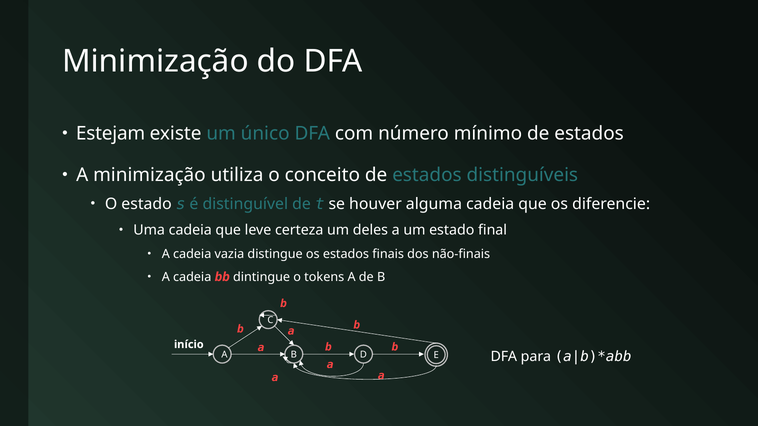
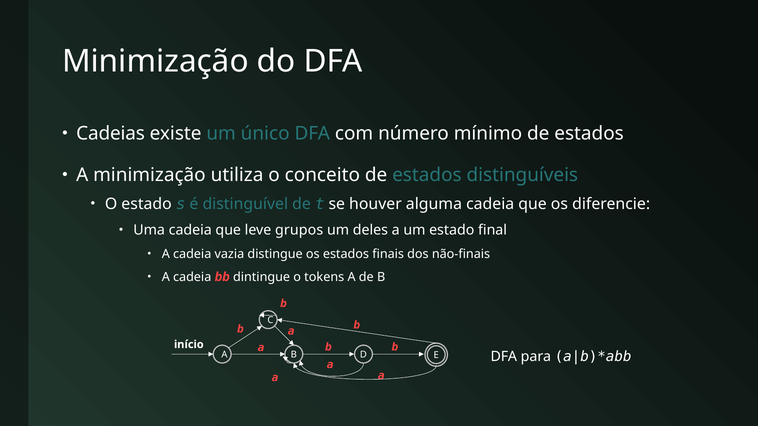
Estejam: Estejam -> Cadeias (111, 134)
certeza: certeza -> grupos (299, 231)
